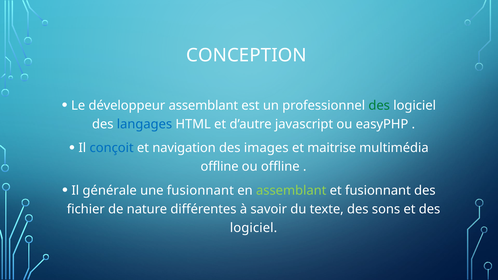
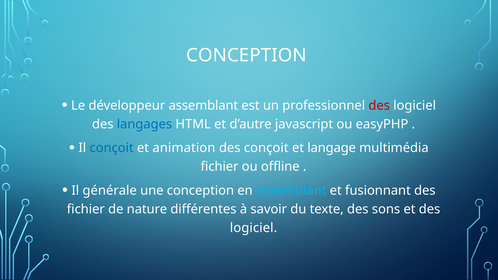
des colour: green -> red (379, 106)
navigation: navigation -> animation (184, 148)
des images: images -> conçoit (266, 148)
maitrise: maitrise -> langage (332, 148)
offline: offline -> fichier (220, 167)
une fusionnant: fusionnant -> conception (200, 191)
assemblant colour: light green -> light blue (291, 191)
